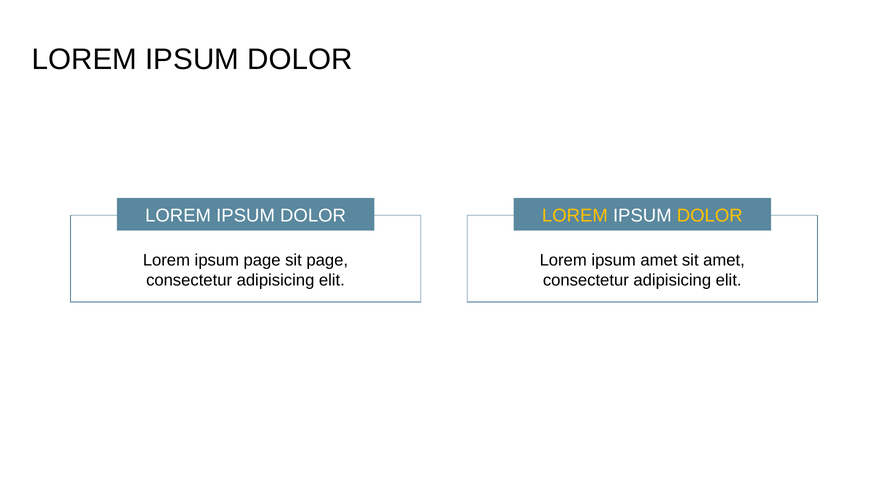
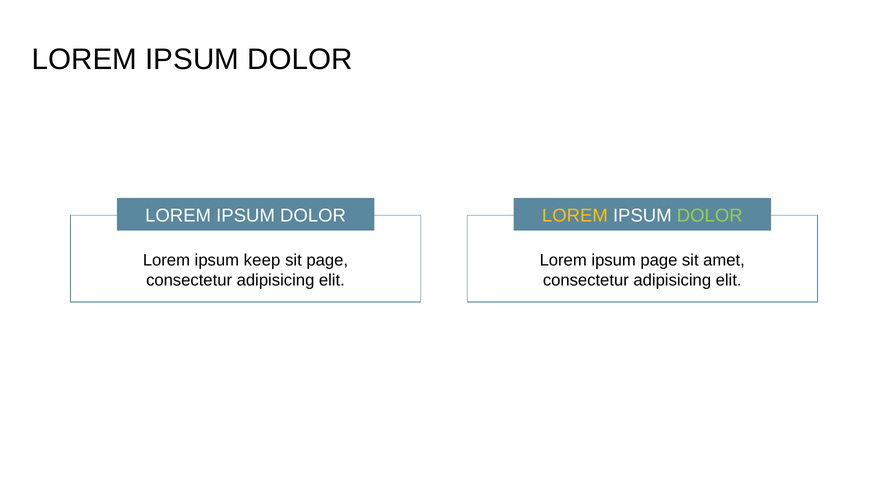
DOLOR colour: yellow -> light green (710, 215)
ipsum page: page -> keep (262, 260)
ipsum amet: amet -> page (659, 260)
